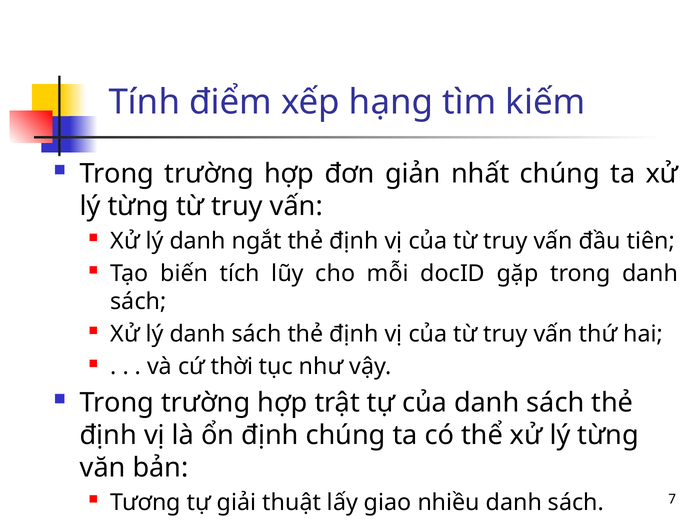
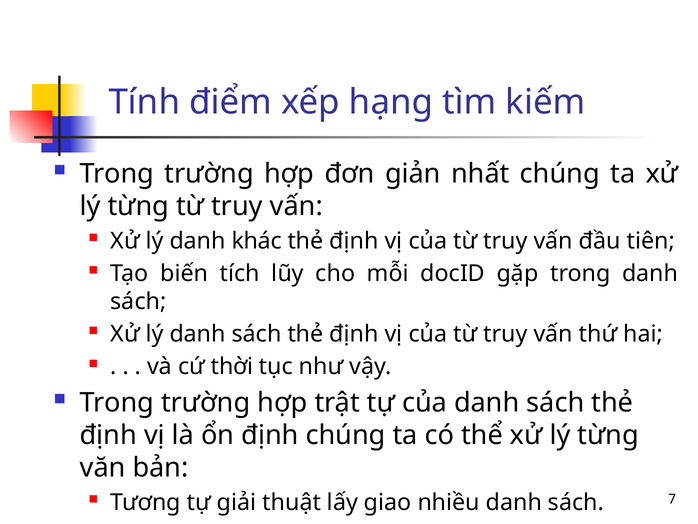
ngắt: ngắt -> khác (257, 241)
